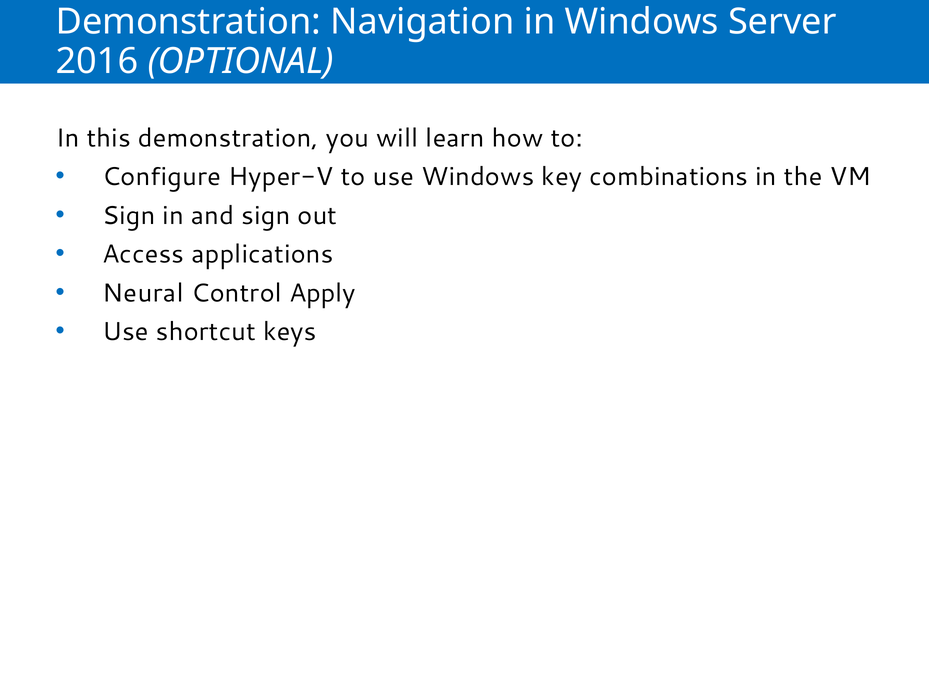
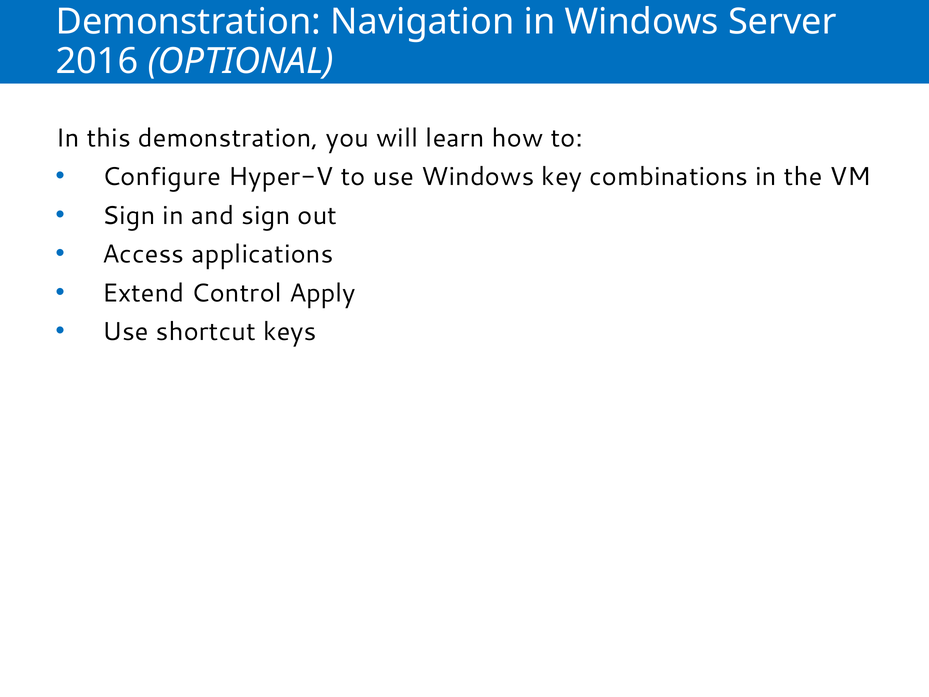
Neural: Neural -> Extend (143, 293)
